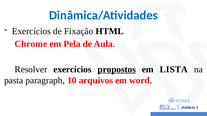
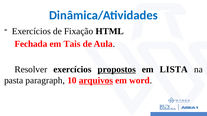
Chrome: Chrome -> Fechada (31, 44)
Pela: Pela -> Tais (72, 44)
arquivos underline: none -> present (96, 81)
